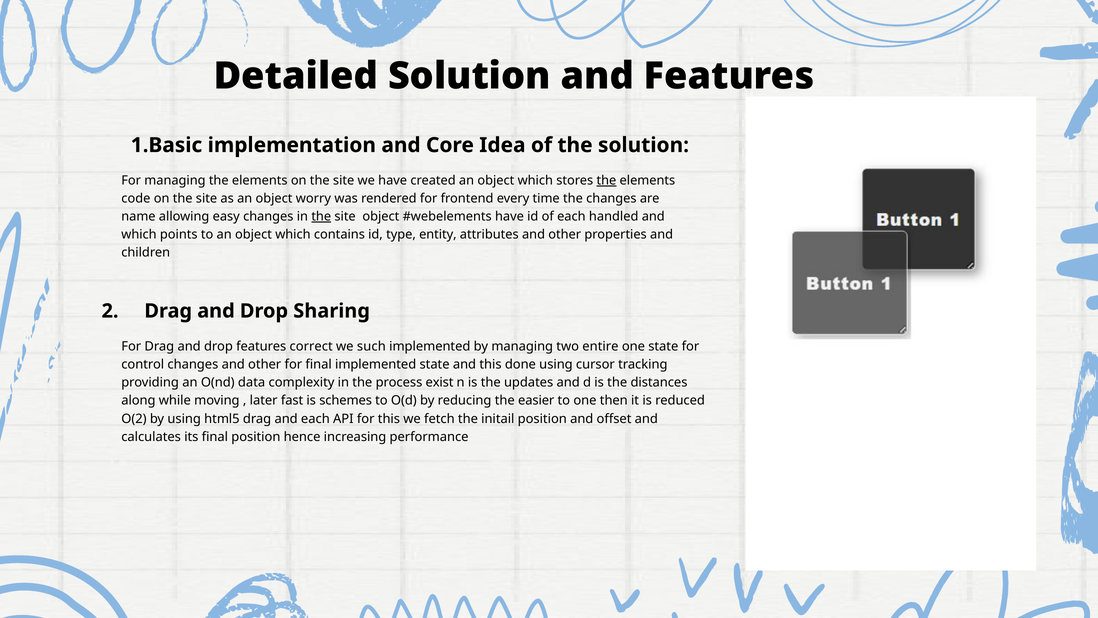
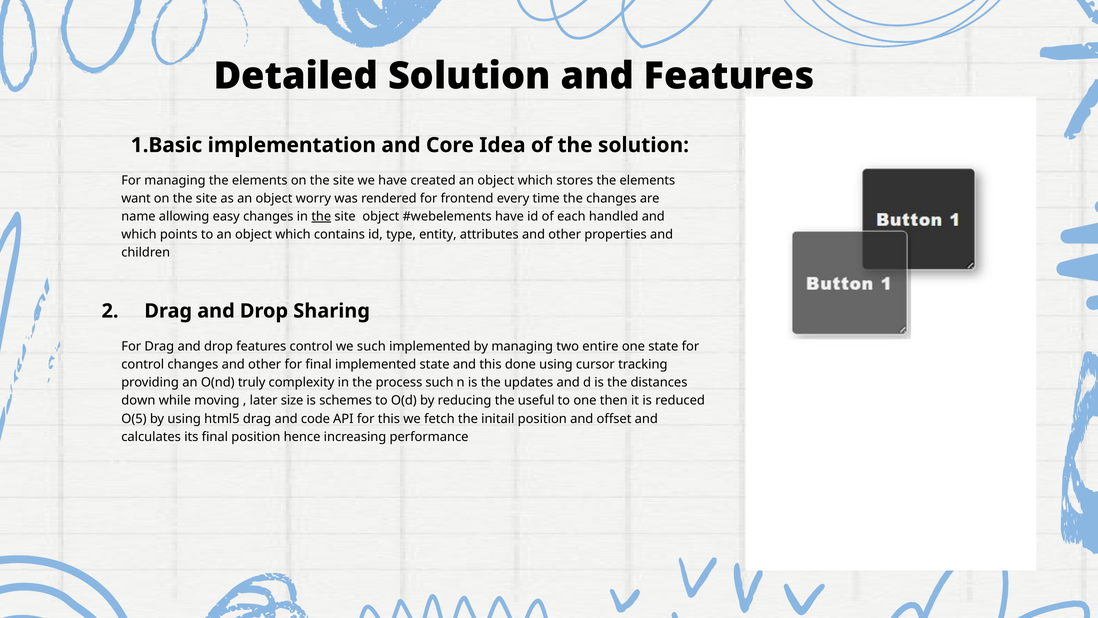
the underline: present -> none (606, 180)
code: code -> want (136, 198)
features correct: correct -> control (311, 346)
data: data -> truly (252, 382)
process exist: exist -> such (440, 382)
along: along -> down (138, 400)
fast: fast -> size (292, 400)
easier: easier -> useful (536, 400)
O(2: O(2 -> O(5 (134, 419)
and each: each -> code (315, 419)
